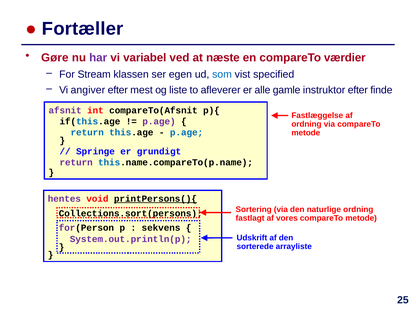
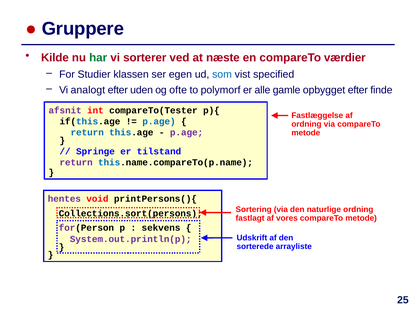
Fortæller: Fortæller -> Gruppere (83, 29)
Gøre: Gøre -> Kilde (55, 58)
har colour: purple -> green (98, 58)
variabel: variabel -> sorterer (145, 58)
Stream: Stream -> Studier (94, 74)
angiver: angiver -> analogt (88, 90)
mest: mest -> uden (142, 90)
liste: liste -> ofte (178, 90)
afleverer: afleverer -> polymorf (221, 90)
instruktor: instruktor -> opbygget (324, 90)
compareTo(Afsnit: compareTo(Afsnit -> compareTo(Tester (153, 110)
p.age colour: purple -> blue (159, 121)
p.age colour: blue -> purple (187, 133)
grundigt: grundigt -> tilstand (159, 151)
printPersons(){ underline: present -> none (155, 199)
